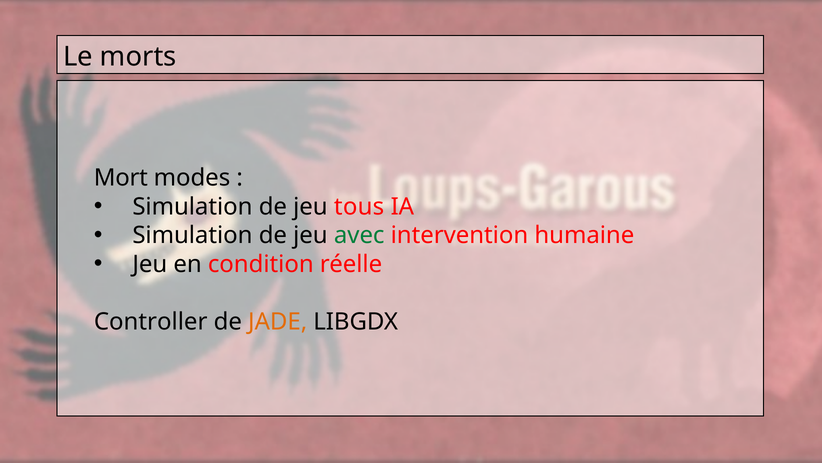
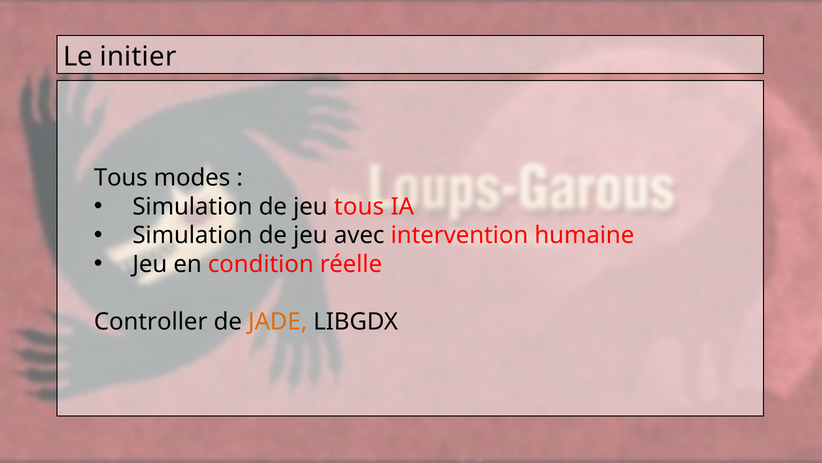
morts: morts -> initier (138, 57)
Mort: Mort -> Tous (121, 178)
avec colour: green -> black (359, 235)
